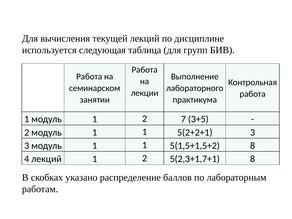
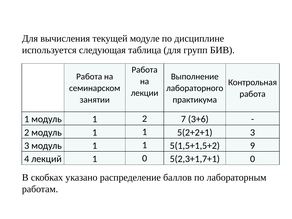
текущей лекций: лекций -> модуле (145, 38)
3+5: 3+5 -> 3+6 (198, 119)
5(1,5+1,5+2 8: 8 -> 9 (253, 146)
2: 2 -> 0 (145, 158)
5(2,3+1,7+1 8: 8 -> 0 (253, 159)
